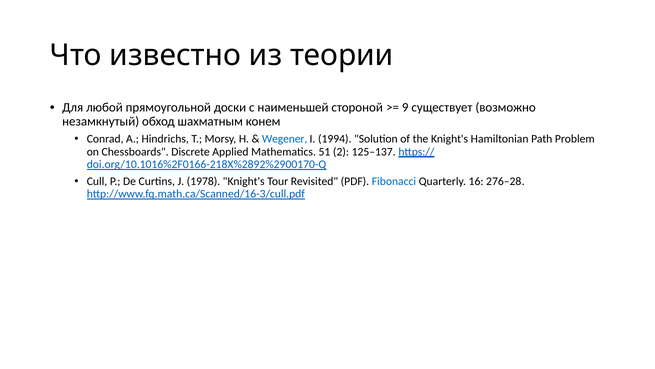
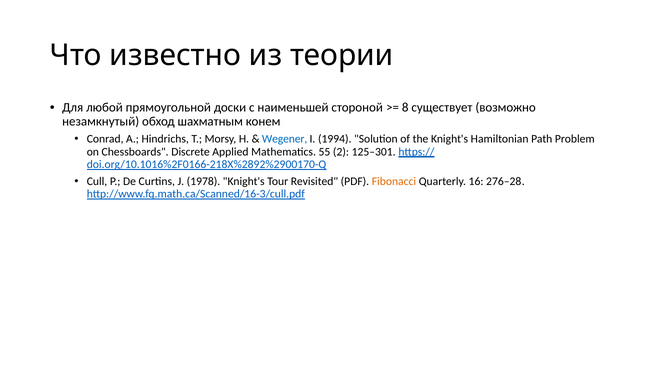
9: 9 -> 8 (405, 107)
51: 51 -> 55 (324, 152)
125–137: 125–137 -> 125–301 (374, 152)
Fibonacci colour: blue -> orange (394, 181)
